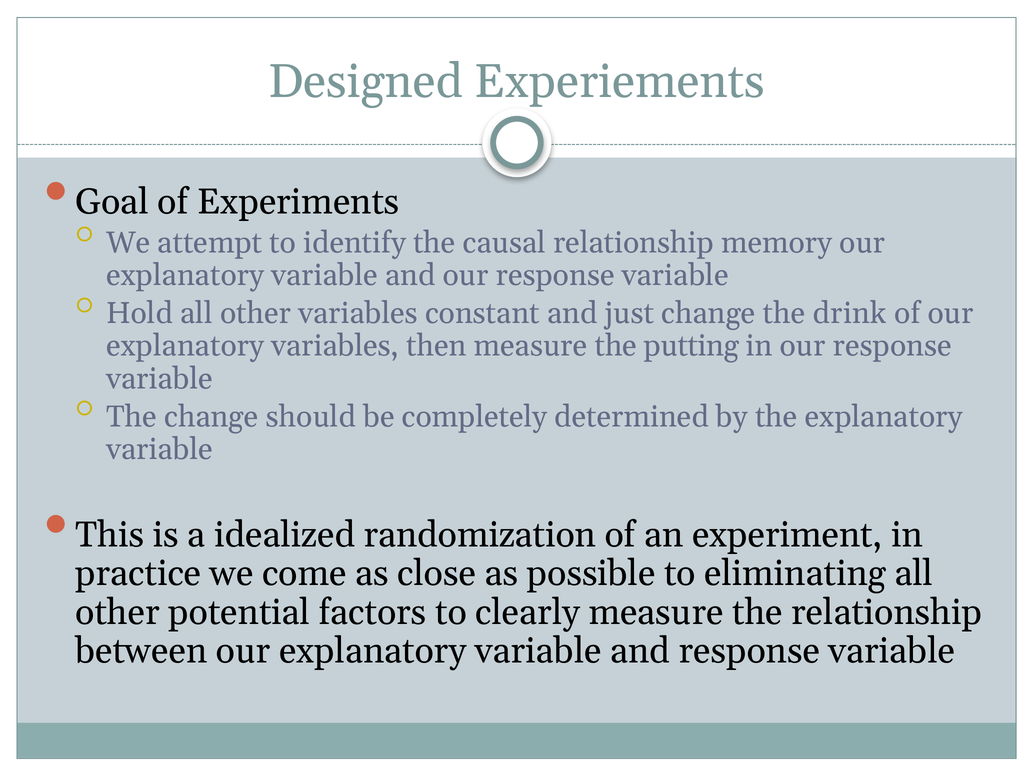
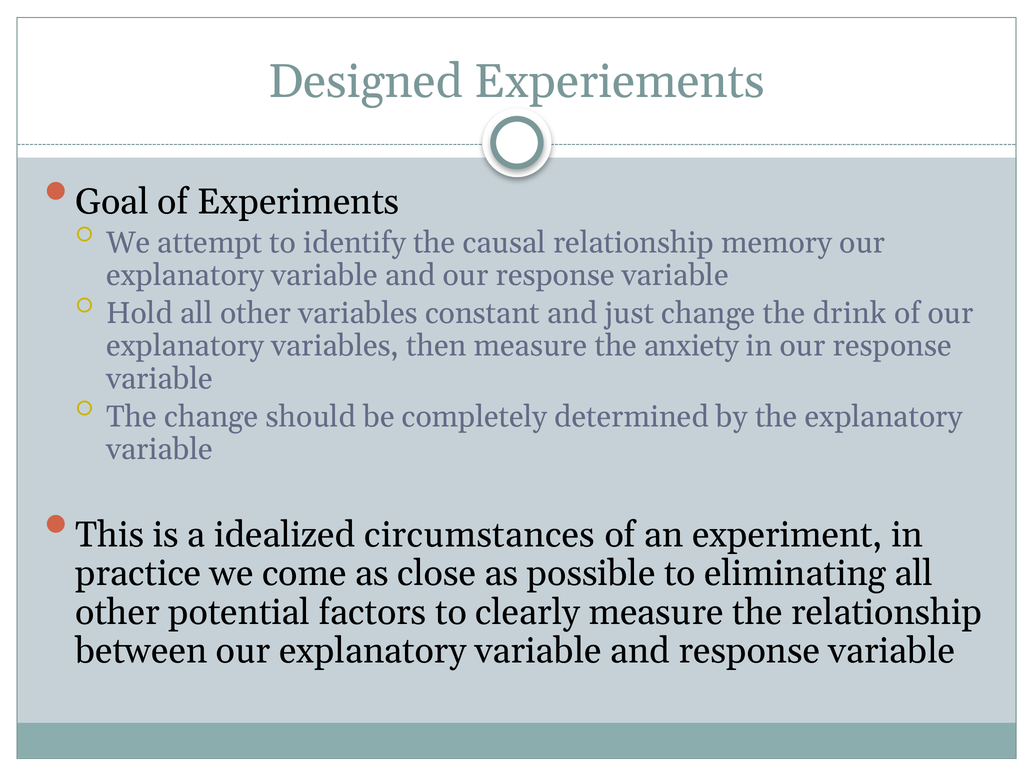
putting: putting -> anxiety (692, 346)
randomization: randomization -> circumstances (480, 534)
